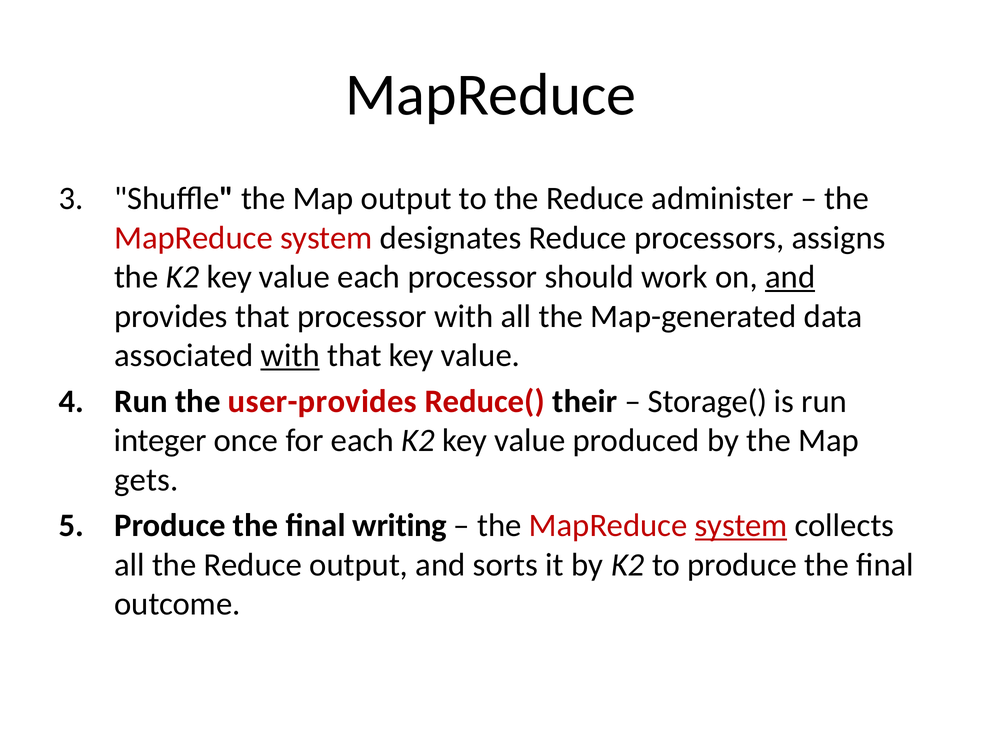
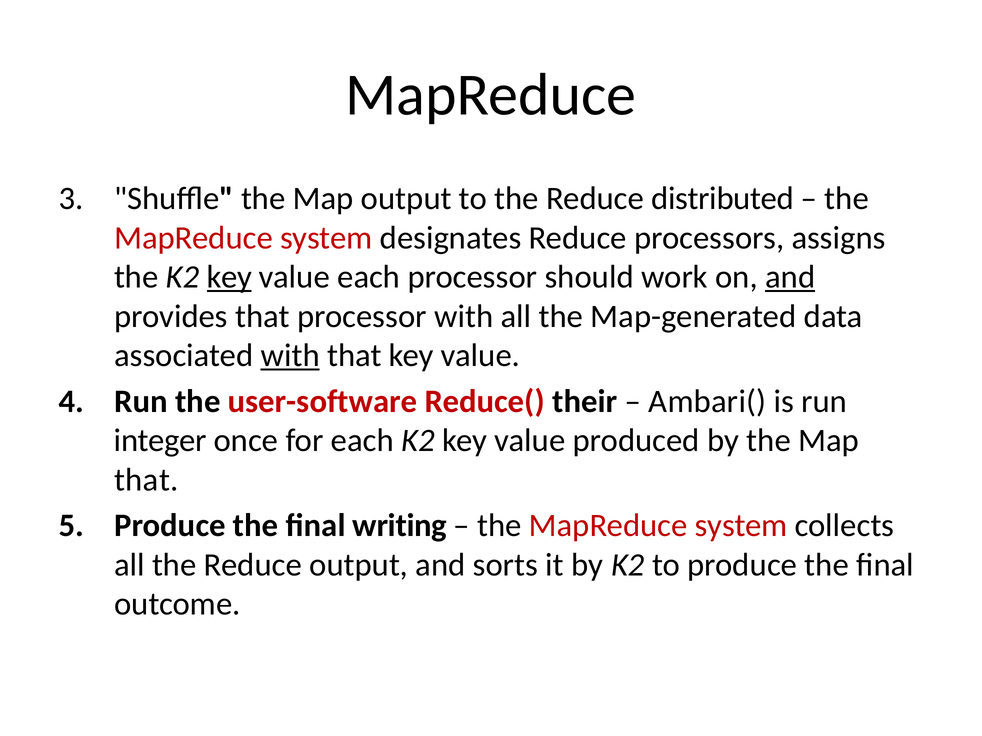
administer: administer -> distributed (723, 199)
key underline: none -> present (229, 277)
user-provides: user-provides -> user-software (323, 402)
Storage(: Storage( -> Ambari( (707, 402)
gets: gets -> that (146, 480)
system underline: present -> none (741, 526)
